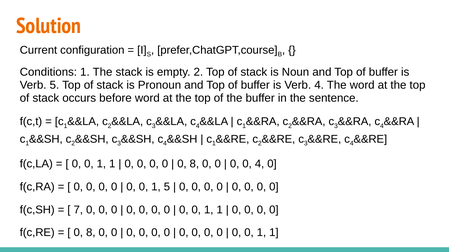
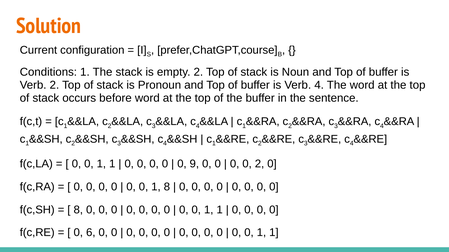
Verb 5: 5 -> 2 (54, 85)
8: 8 -> 9 (194, 164)
0 4: 4 -> 2 (260, 164)
1 5: 5 -> 8 (167, 187)
7: 7 -> 8 (78, 210)
8: 8 -> 6 (91, 233)
